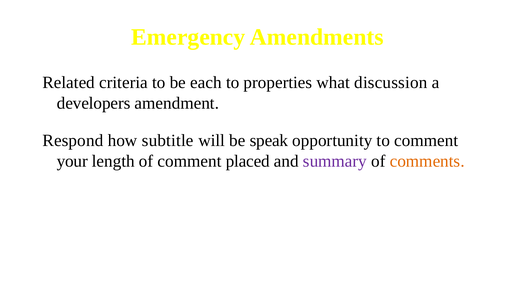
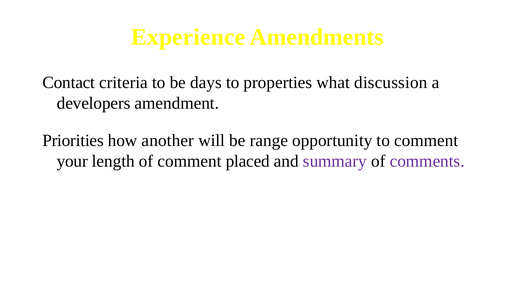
Emergency: Emergency -> Experience (188, 37)
Related: Related -> Contact (69, 83)
each: each -> days (206, 83)
Respond: Respond -> Priorities (73, 141)
subtitle: subtitle -> another (168, 141)
speak: speak -> range (269, 141)
comments colour: orange -> purple (427, 162)
